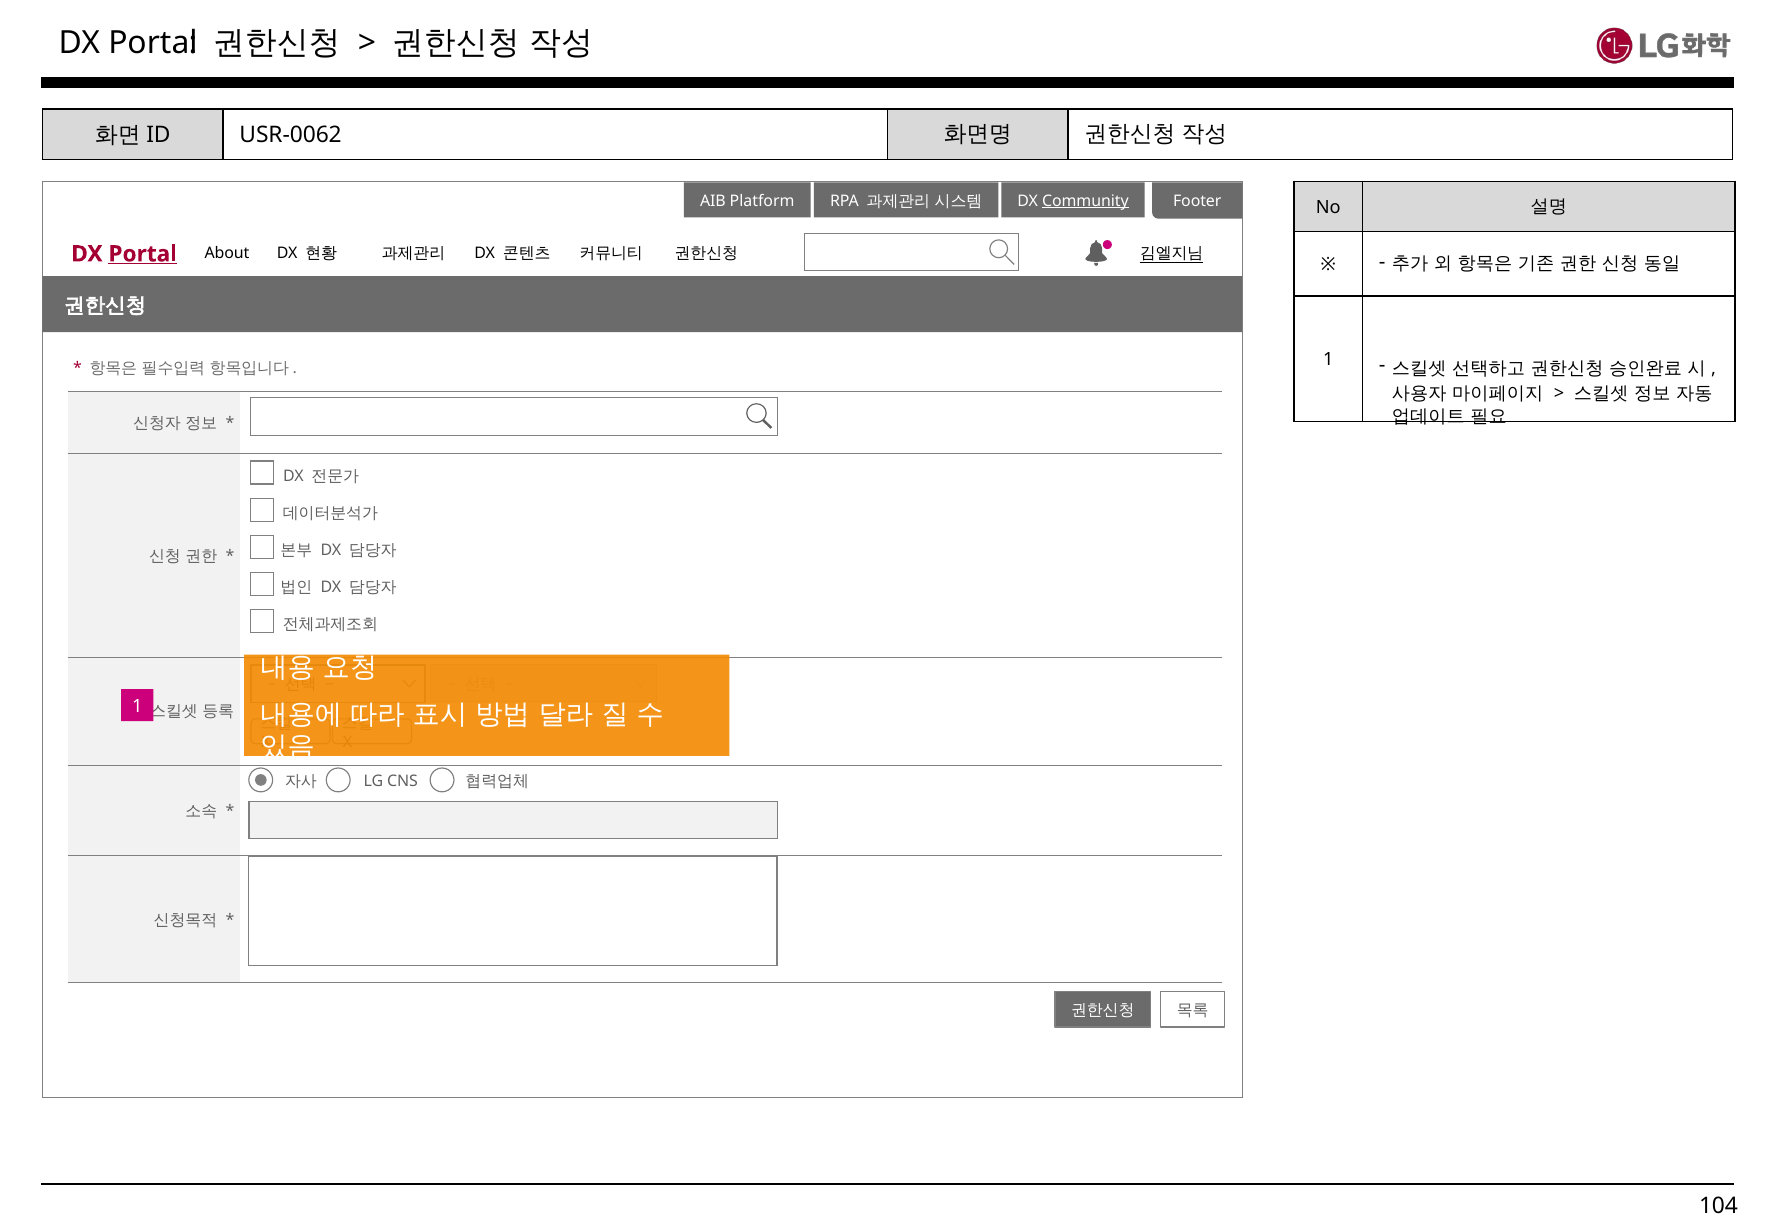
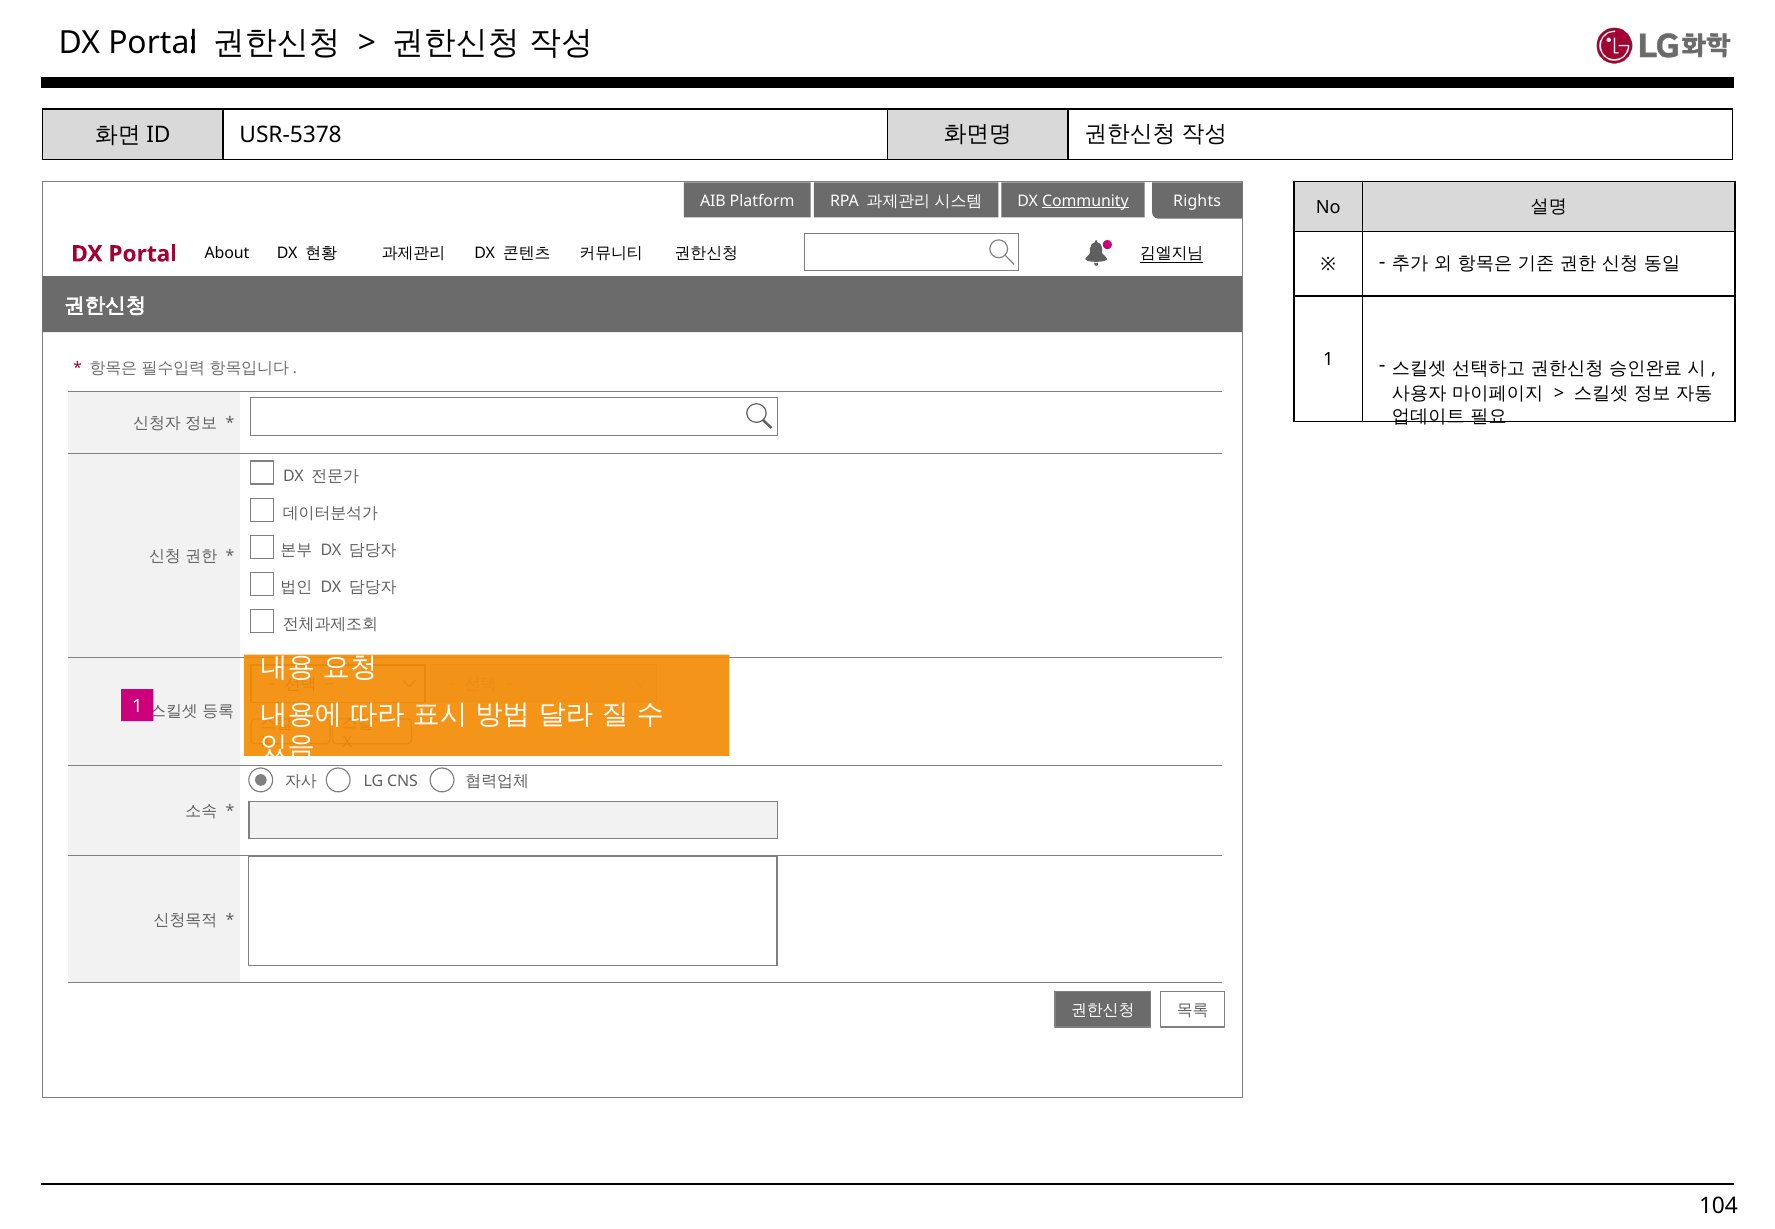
USR-0062: USR-0062 -> USR-5378 (291, 135)
Footer: Footer -> Rights (1197, 202)
Portal underline: present -> none (143, 254)
